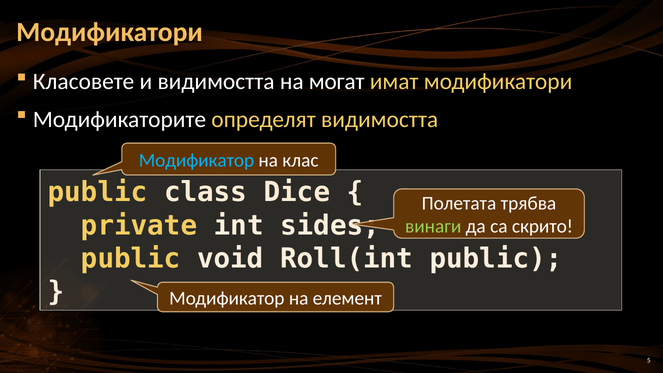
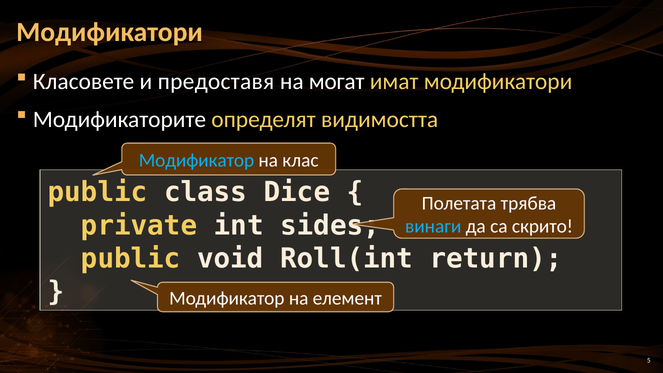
и видимостта: видимостта -> предоставя (216, 82)
винаги colour: light green -> light blue (433, 227)
Roll(int public: public -> return (496, 259)
